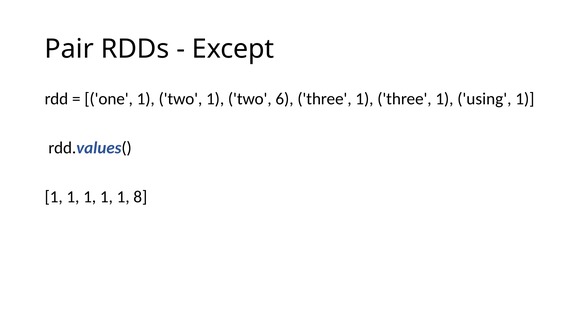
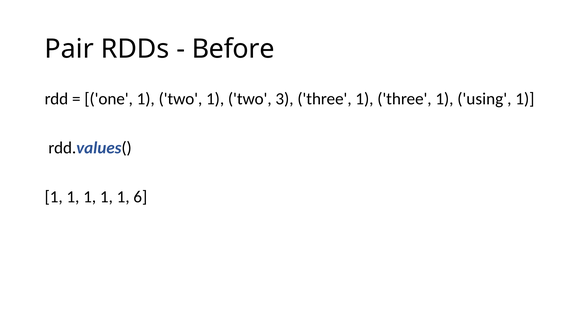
Except: Except -> Before (233, 49)
6: 6 -> 3 (284, 99)
8: 8 -> 6 (140, 197)
